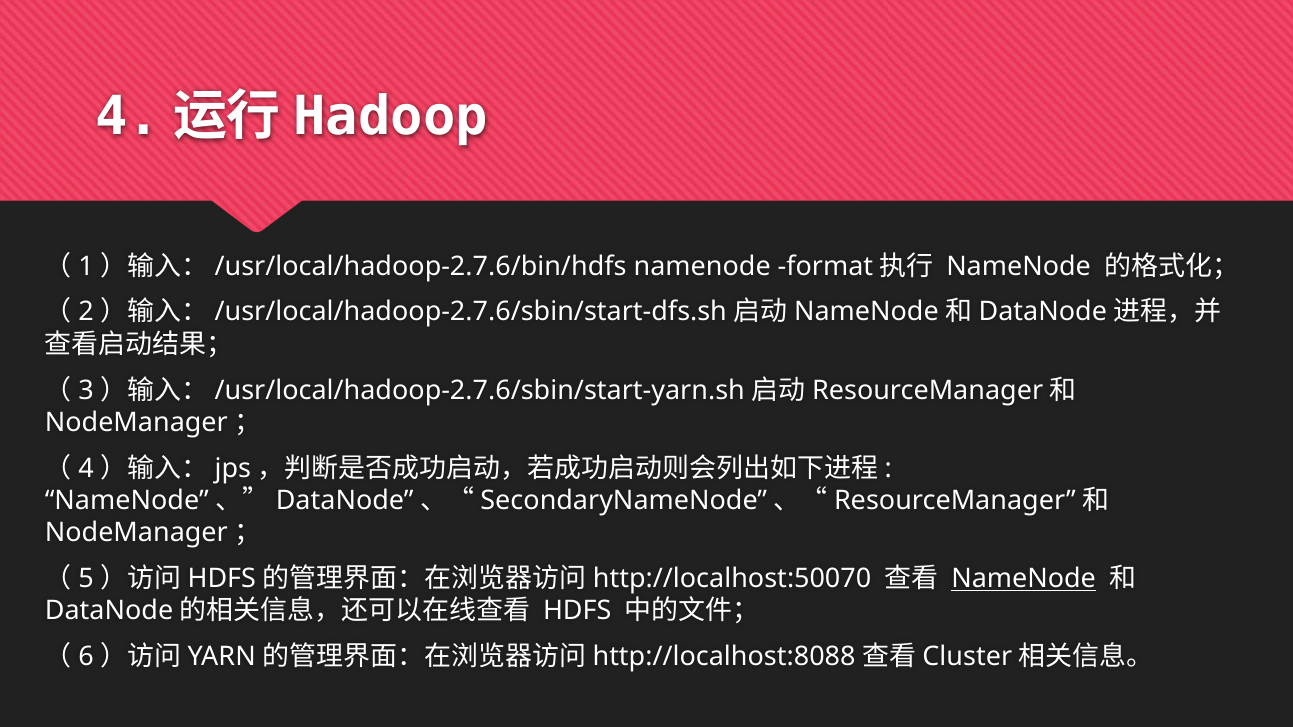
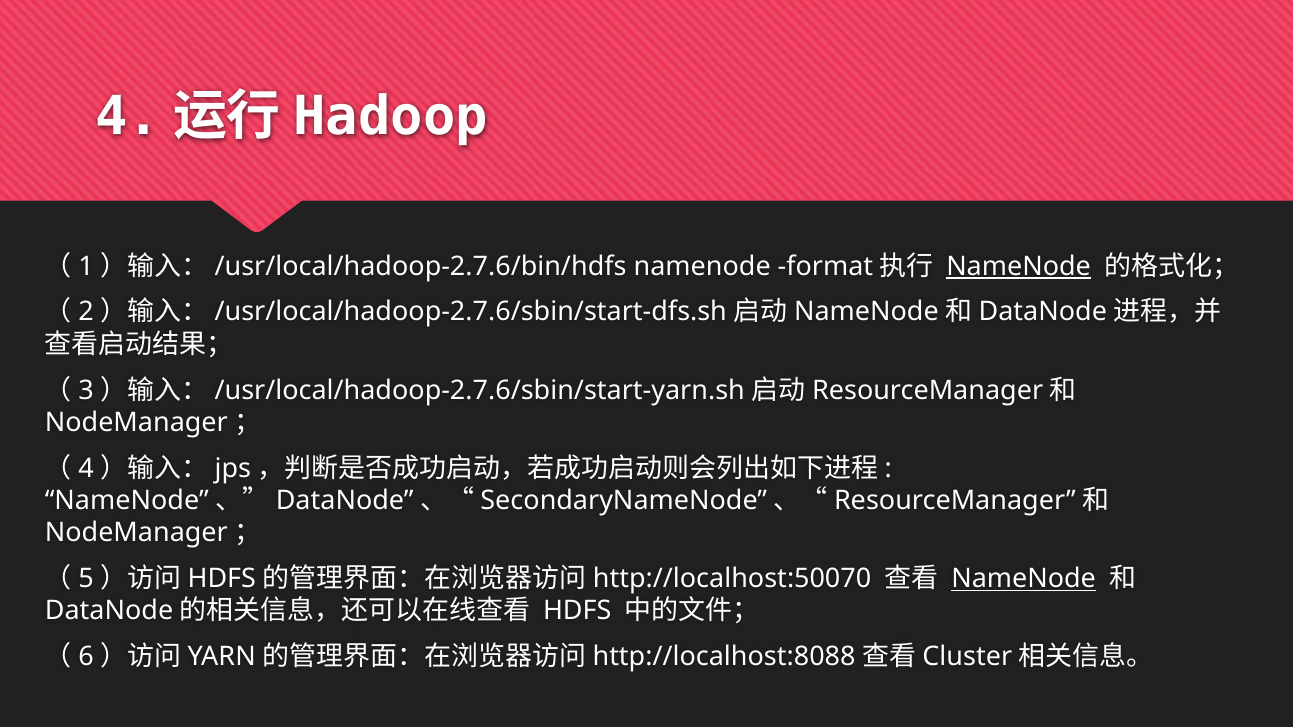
NameNode underline: none -> present (1019, 266)
